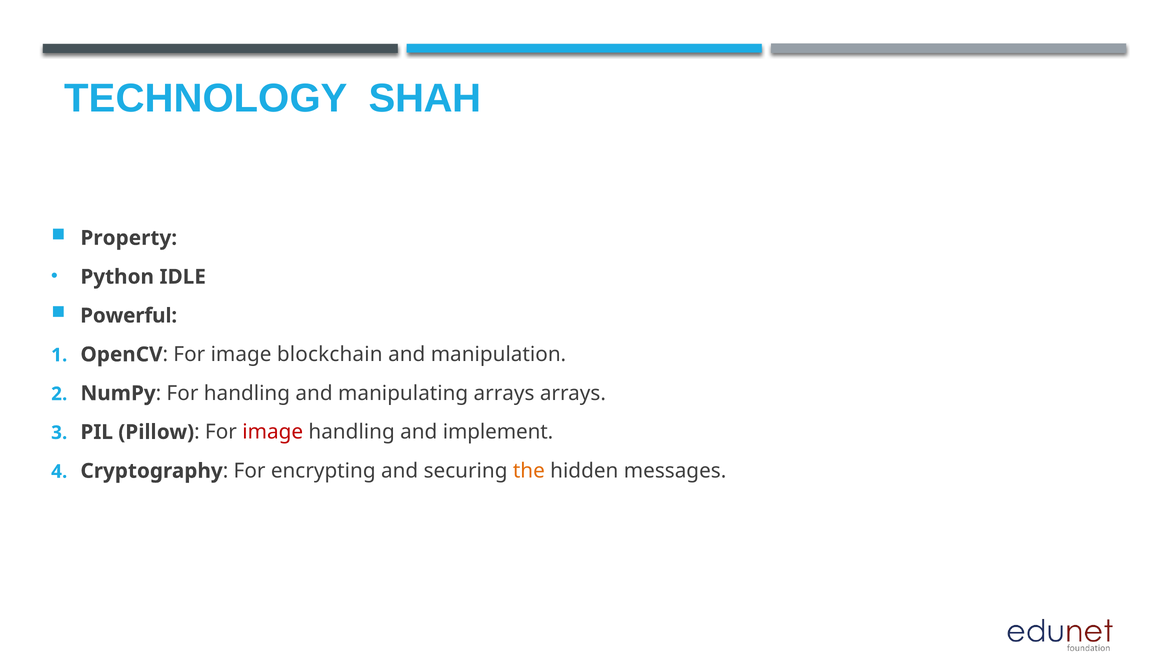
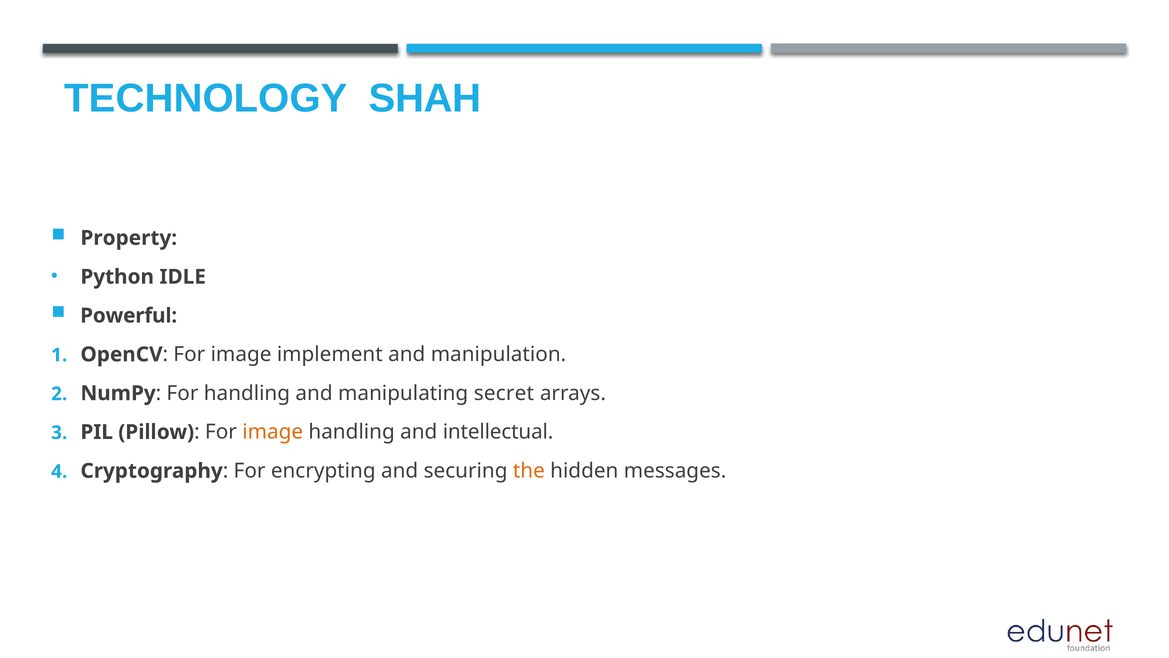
blockchain: blockchain -> implement (330, 354)
manipulating arrays: arrays -> secret (504, 393)
image colour: red -> orange (273, 432)
implement: implement -> intellectual (498, 432)
